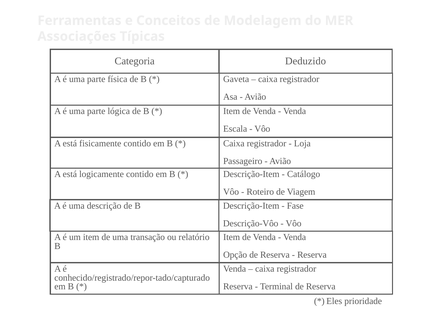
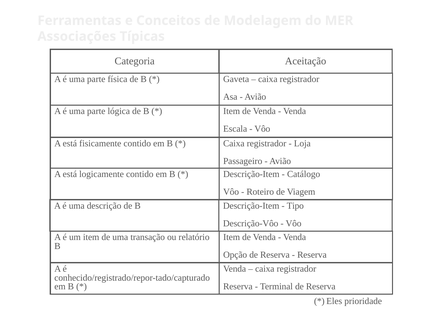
Deduzido: Deduzido -> Aceitação (306, 61)
Fase: Fase -> Tipo (295, 205)
